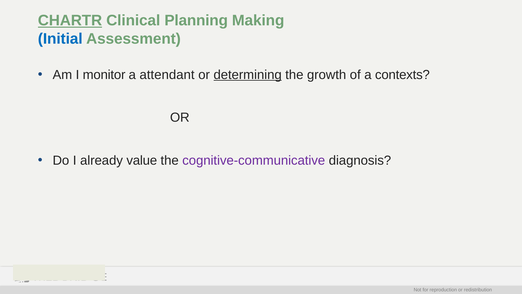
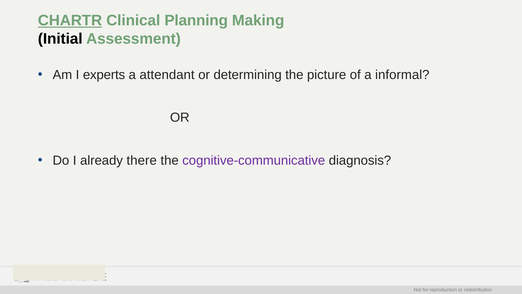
Initial colour: blue -> black (60, 39)
monitor: monitor -> experts (104, 75)
determining underline: present -> none (248, 75)
growth: growth -> picture (327, 75)
contexts: contexts -> informal (402, 75)
value: value -> there (142, 160)
